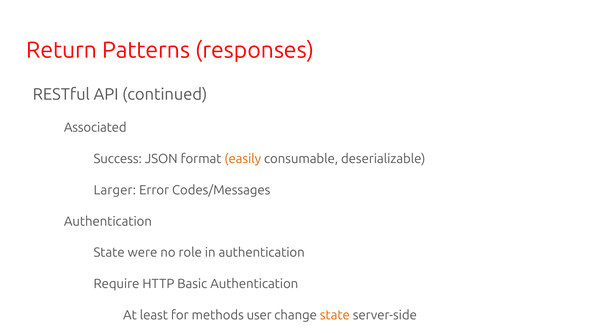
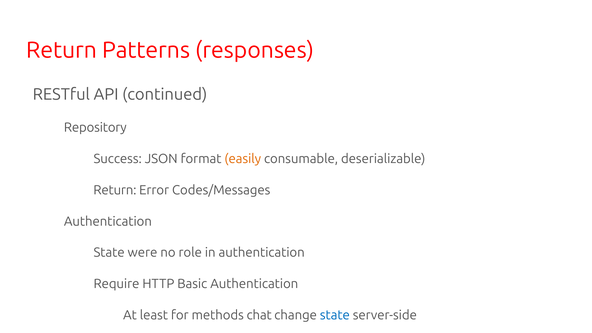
Associated: Associated -> Repository (95, 128)
Larger: Larger -> Return (115, 190)
user: user -> chat (259, 315)
state colour: orange -> blue (335, 315)
